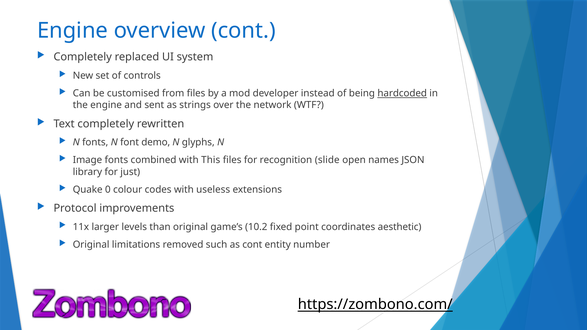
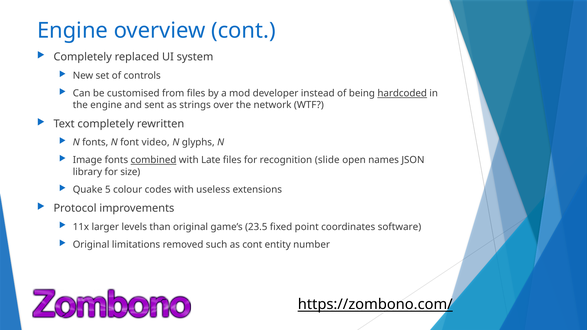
demo: demo -> video (156, 142)
combined underline: none -> present (154, 160)
This: This -> Late (211, 160)
just: just -> size (130, 172)
0: 0 -> 5 (108, 190)
10.2: 10.2 -> 23.5 (256, 227)
aesthetic: aesthetic -> software (399, 227)
